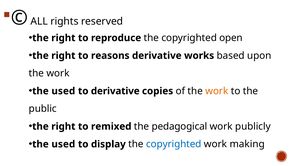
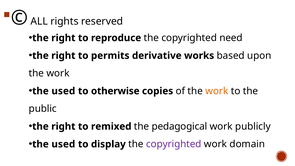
open: open -> need (231, 38)
reasons: reasons -> permits (110, 56)
to derivative: derivative -> otherwise (115, 91)
copyrighted colour: blue -> purple (174, 144)
making: making -> domain (247, 144)
